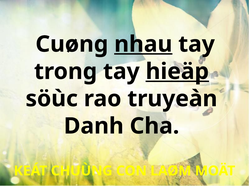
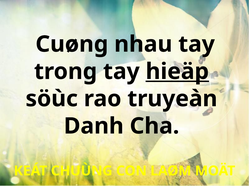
nhau underline: present -> none (143, 44)
